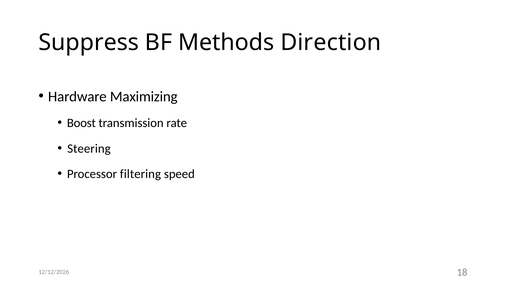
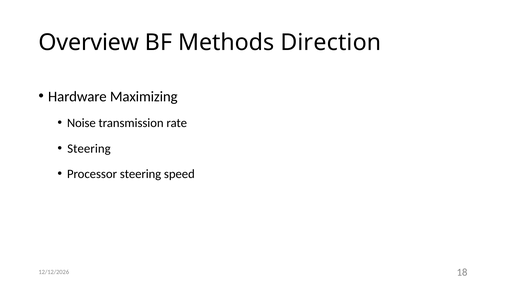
Suppress: Suppress -> Overview (89, 43)
Boost: Boost -> Noise (81, 123)
Processor filtering: filtering -> steering (141, 174)
